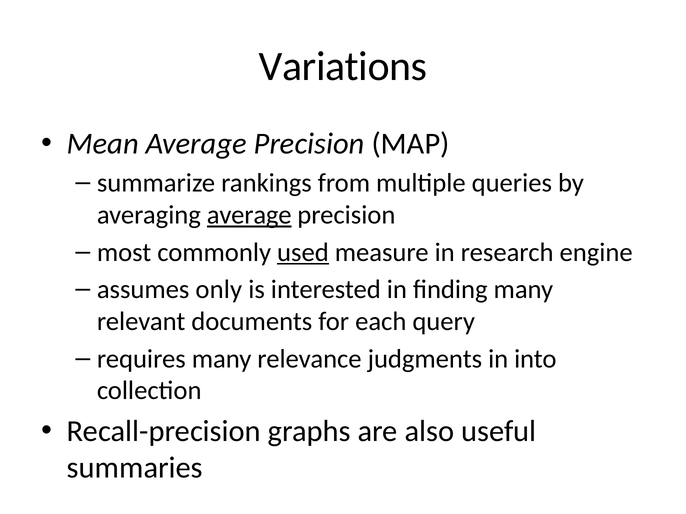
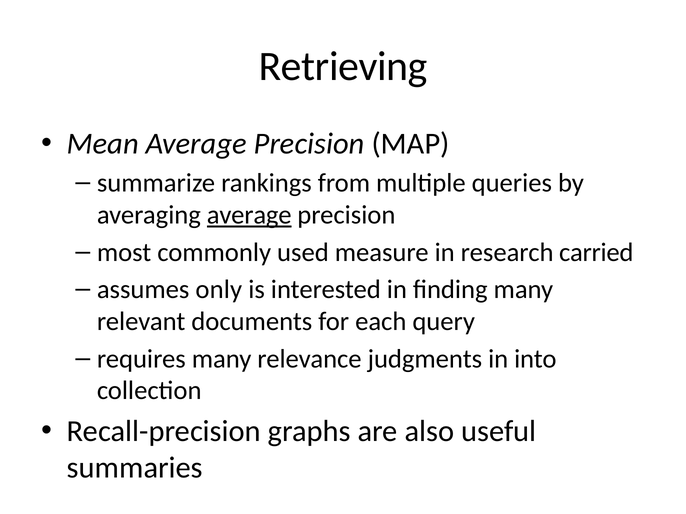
Variations: Variations -> Retrieving (343, 66)
used underline: present -> none (303, 253)
engine: engine -> carried (596, 253)
